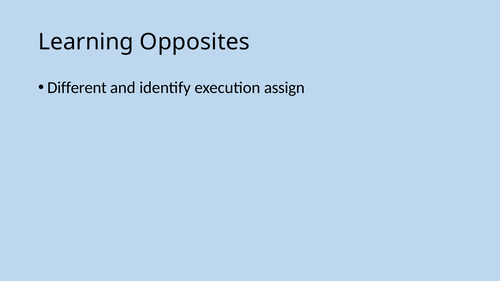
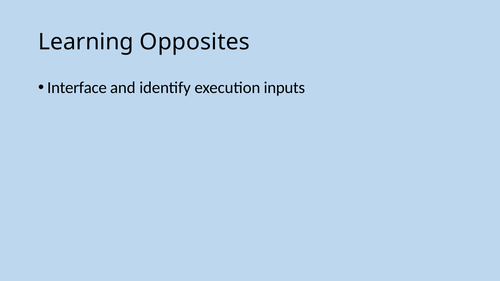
Different: Different -> Interface (77, 88)
assign: assign -> inputs (284, 88)
